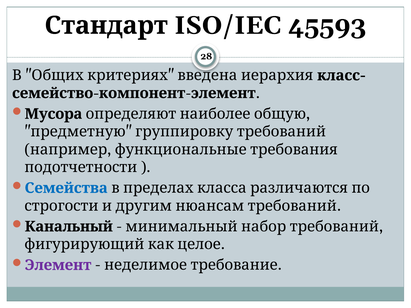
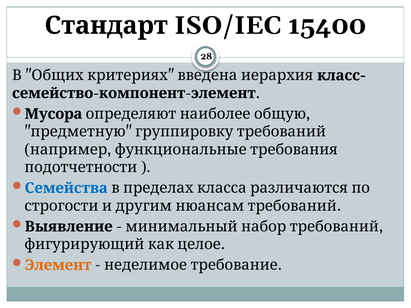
45593: 45593 -> 15400 (327, 25)
Канальный: Канальный -> Выявление (69, 227)
Элемент colour: purple -> orange (58, 265)
